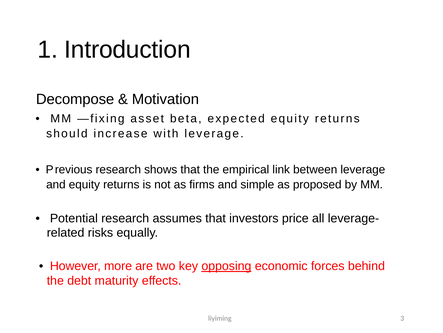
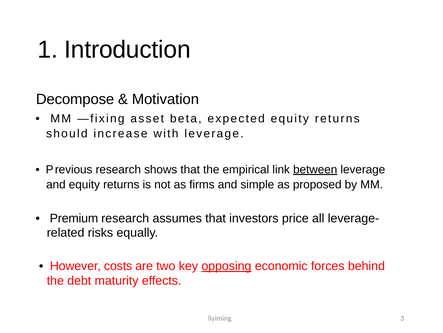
between underline: none -> present (315, 169)
Potential: Potential -> Premium (74, 218)
more: more -> costs (118, 266)
